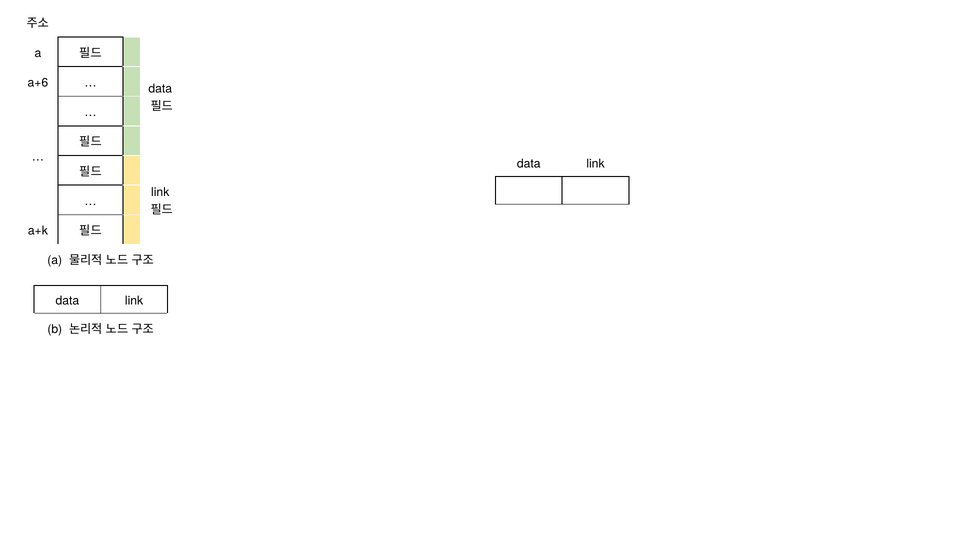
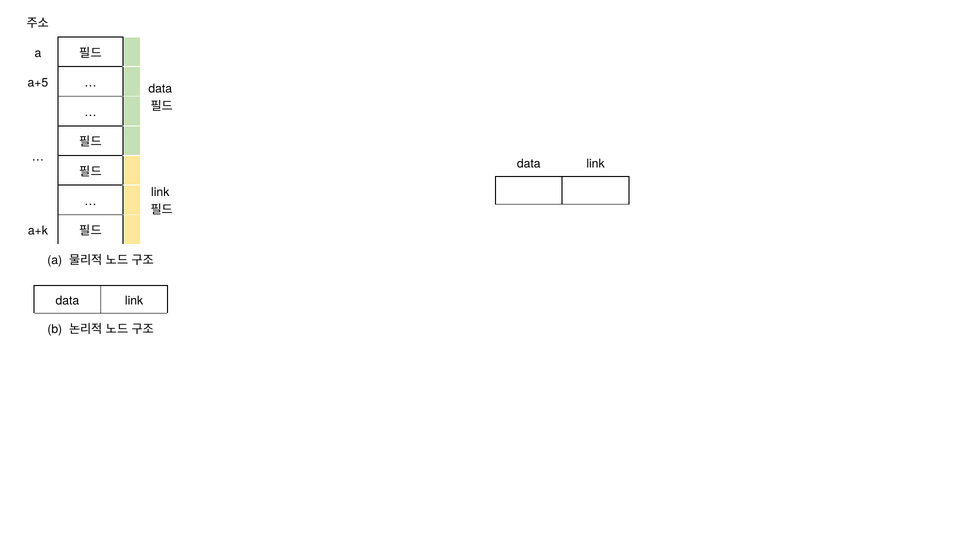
a+6: a+6 -> a+5 (38, 83)
